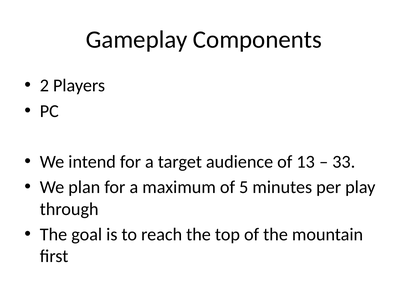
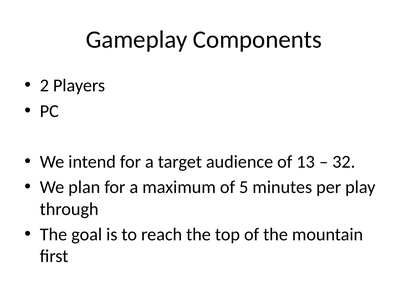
33: 33 -> 32 (344, 162)
